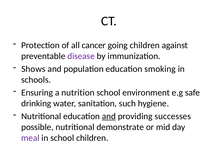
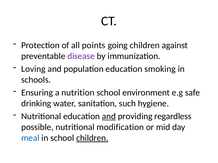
cancer: cancer -> points (94, 45)
Shows: Shows -> Loving (33, 69)
successes: successes -> regardless (173, 117)
demonstrate: demonstrate -> modification (120, 127)
meal colour: purple -> blue (30, 138)
children underline: none -> present (92, 138)
